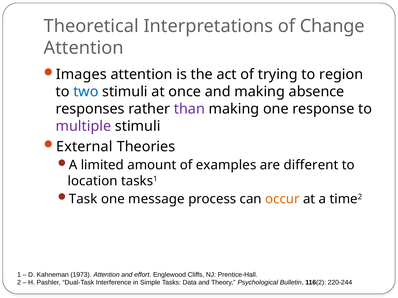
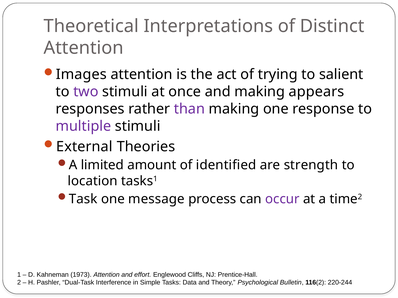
Change: Change -> Distinct (332, 26)
region: region -> salient (341, 75)
two colour: blue -> purple (86, 92)
absence: absence -> appears (316, 92)
examples: examples -> identified (226, 165)
different: different -> strength (311, 165)
occur colour: orange -> purple (282, 199)
